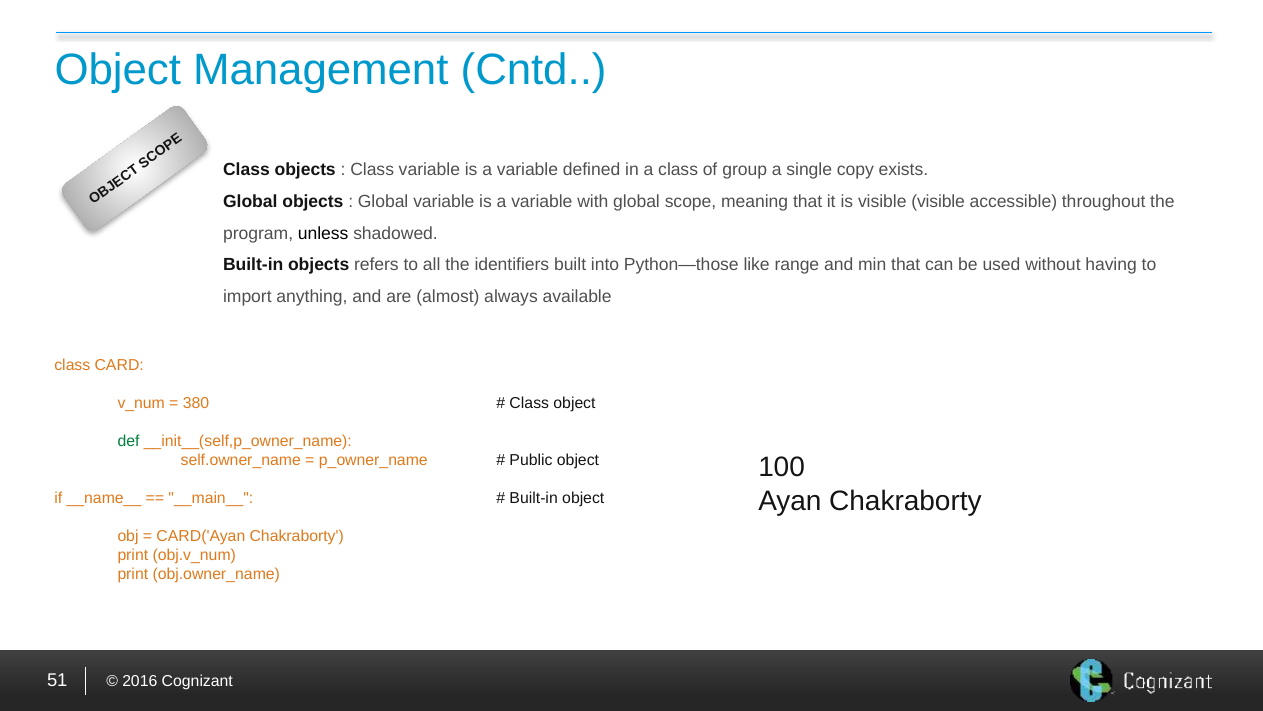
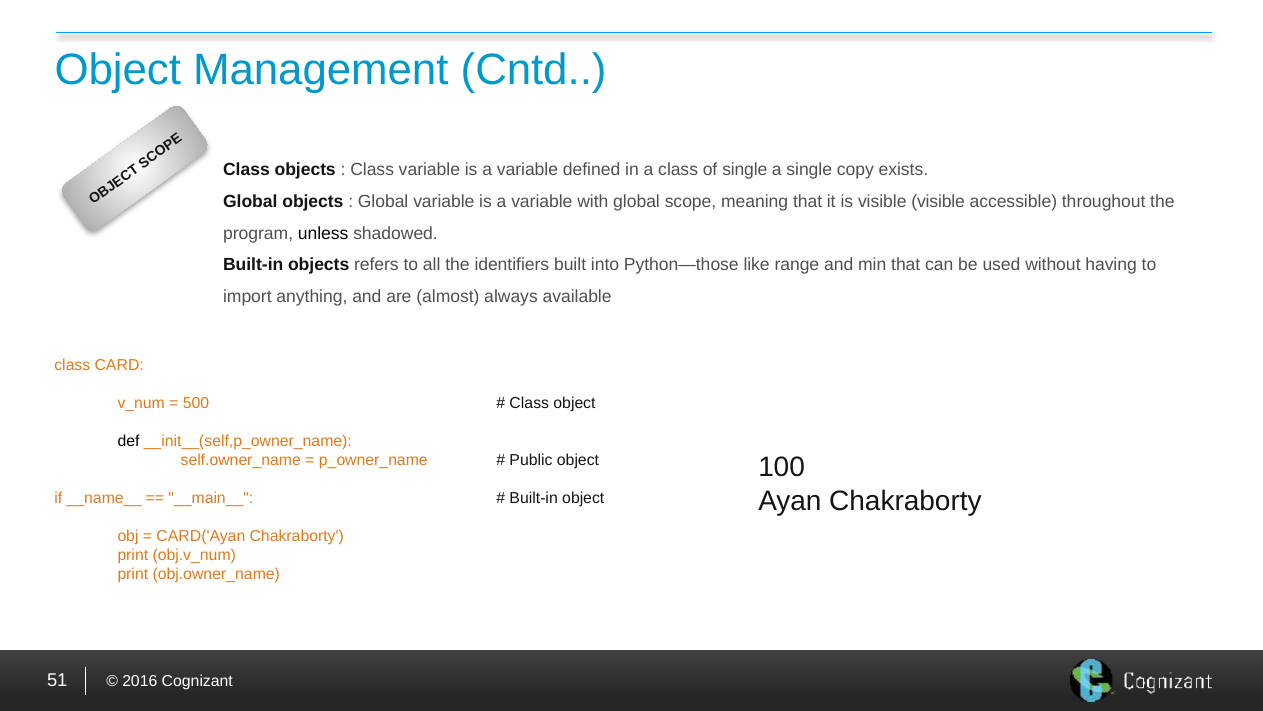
of group: group -> single (745, 170)
380: 380 -> 500 (196, 403)
def colour: green -> black (128, 441)
